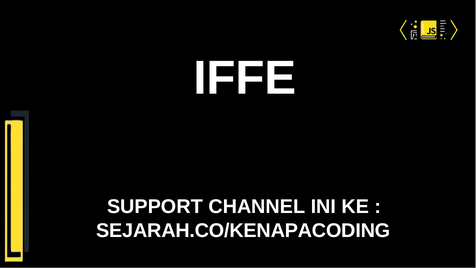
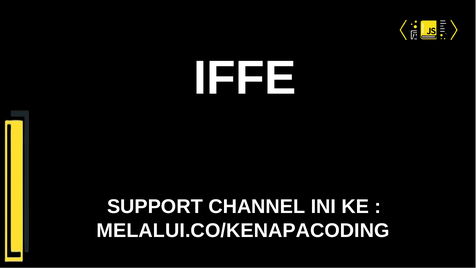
SEJARAH.CO/KENAPACODING: SEJARAH.CO/KENAPACODING -> MELALUI.CO/KENAPACODING (243, 230)
